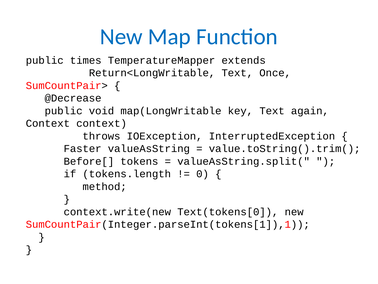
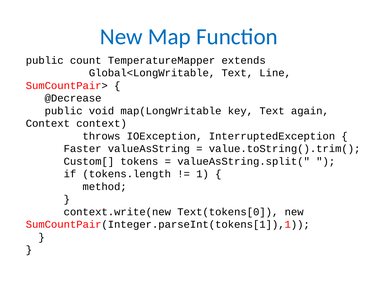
times: times -> count (86, 60)
Return<LongWritable: Return<LongWritable -> Global<LongWritable (152, 73)
Once: Once -> Line (275, 73)
Before[: Before[ -> Custom[ (89, 161)
0: 0 -> 1 (203, 174)
